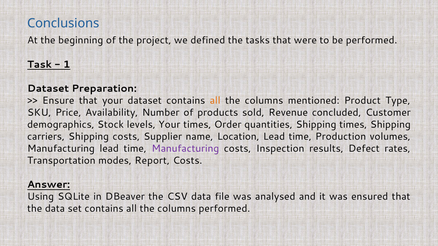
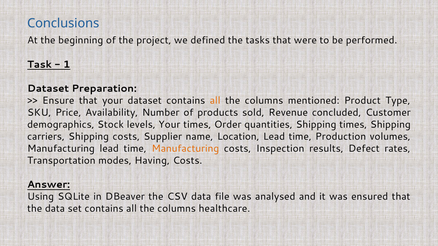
Manufacturing colour: purple -> orange (185, 149)
Report: Report -> Having (152, 161)
columns performed: performed -> healthcare (224, 209)
